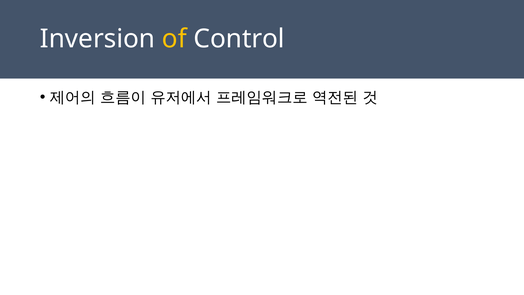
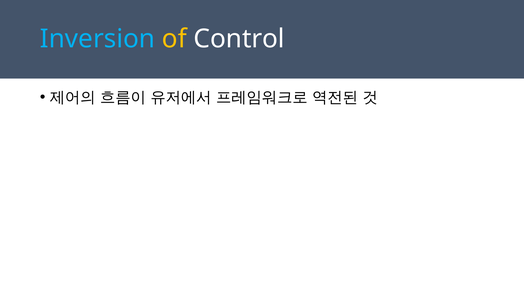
Inversion colour: white -> light blue (98, 39)
